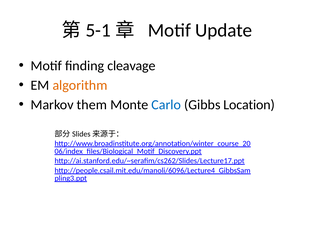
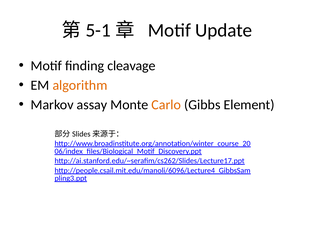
them: them -> assay (92, 105)
Carlo colour: blue -> orange (166, 105)
Location: Location -> Element (249, 105)
